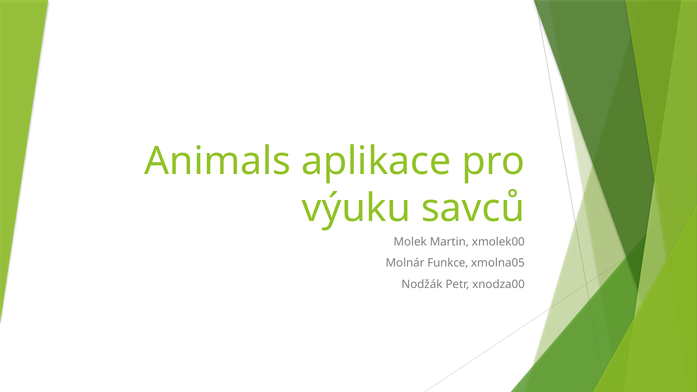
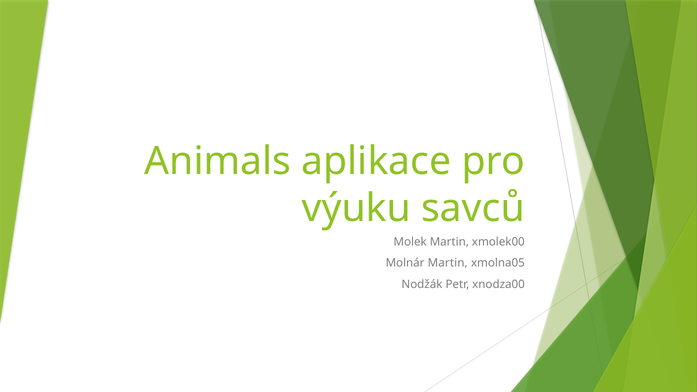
Molnár Funkce: Funkce -> Martin (448, 263)
